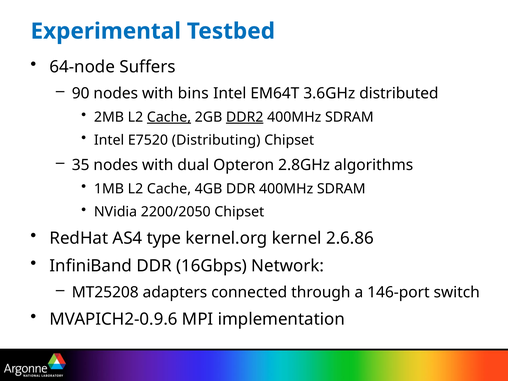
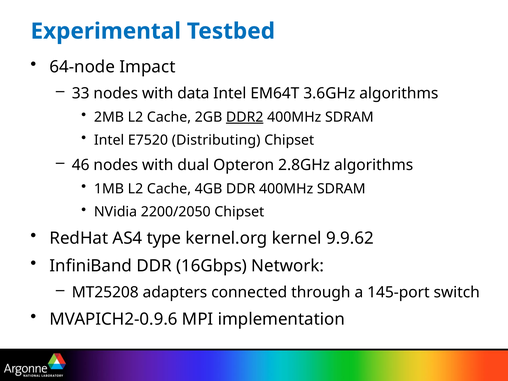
Suffers: Suffers -> Impact (147, 67)
90: 90 -> 33 (81, 93)
bins: bins -> data (193, 93)
3.6GHz distributed: distributed -> algorithms (399, 93)
Cache underline: present -> none (169, 117)
35: 35 -> 46 (81, 165)
2.6.86: 2.6.86 -> 9.9.62 (350, 238)
146-port: 146-port -> 145-port (398, 292)
